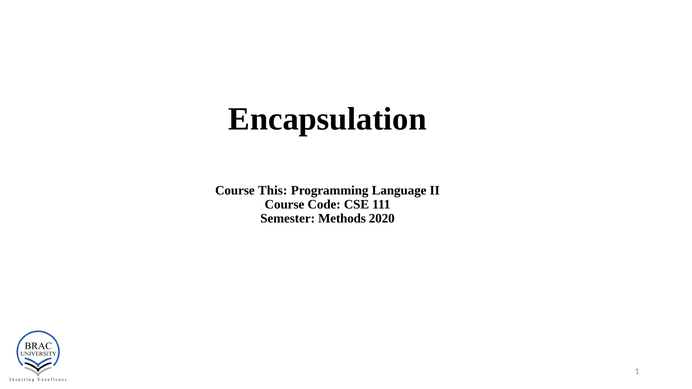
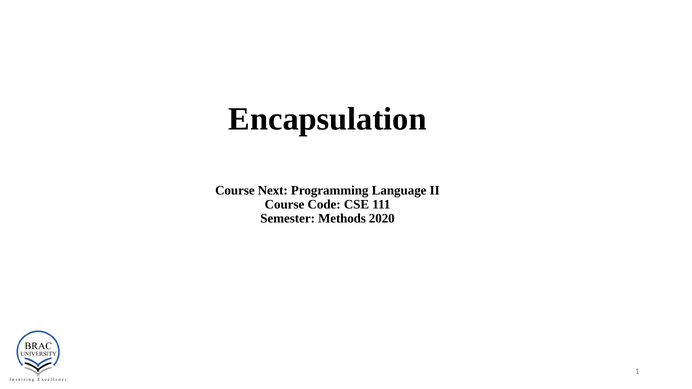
This: This -> Next (273, 191)
